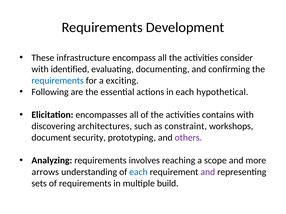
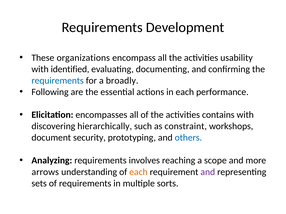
infrastructure: infrastructure -> organizations (83, 58)
consider: consider -> usability (237, 58)
exciting: exciting -> broadly (122, 81)
hypothetical: hypothetical -> performance (222, 92)
architectures: architectures -> hierarchically (105, 127)
others colour: purple -> blue (188, 138)
each colour: blue -> orange (138, 172)
build: build -> sorts (168, 184)
